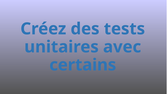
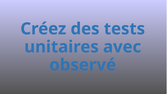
certains: certains -> observé (83, 65)
